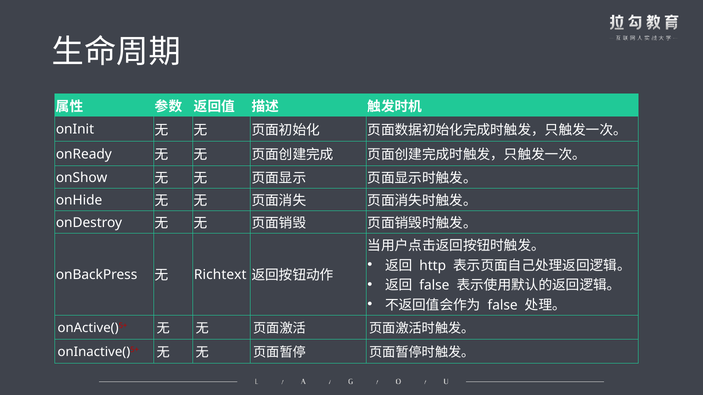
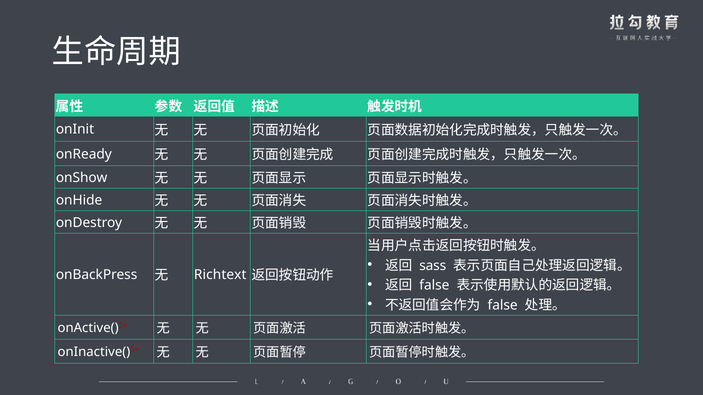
http: http -> sass (433, 266)
